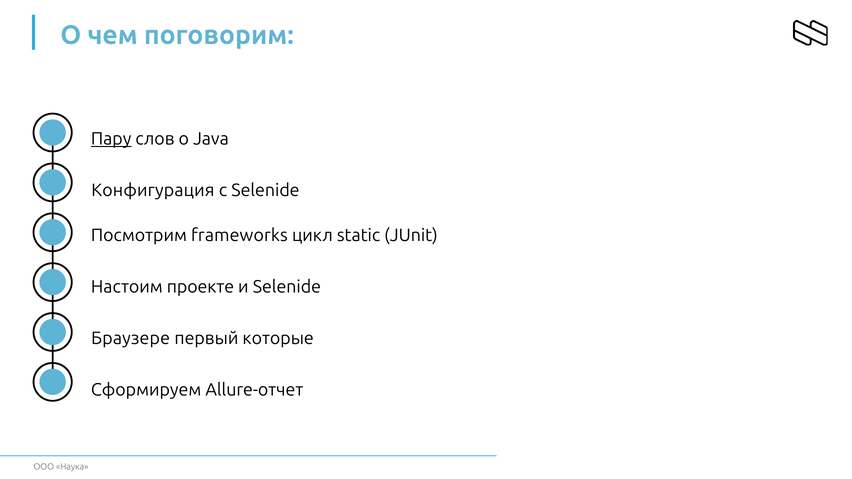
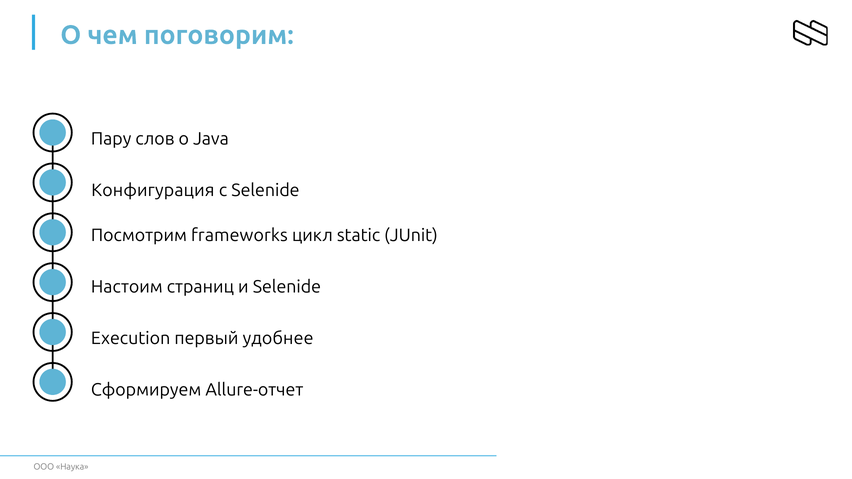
Пару underline: present -> none (111, 139)
проекте: проекте -> страниц (200, 287)
Браузере: Браузере -> Execution (131, 339)
которые: которые -> удобнее (278, 339)
